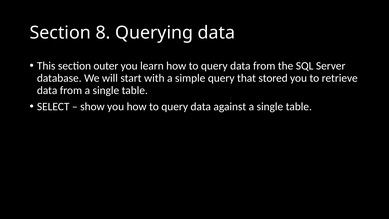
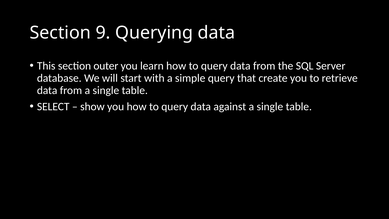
8: 8 -> 9 (103, 33)
stored: stored -> create (273, 78)
